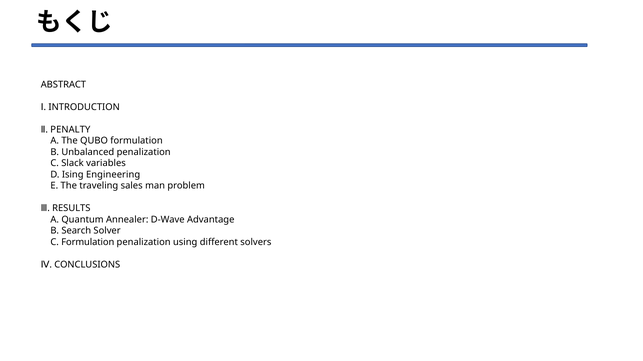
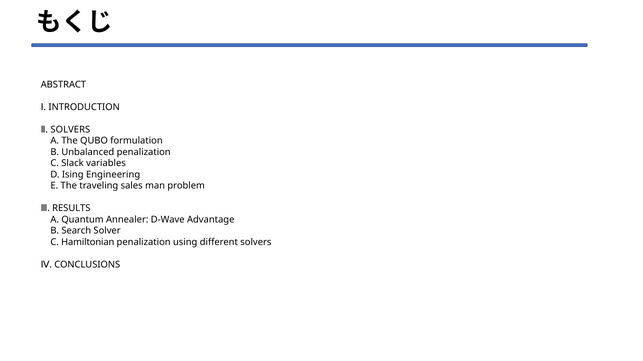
PENALTY: PENALTY -> SOLVERS (70, 130)
C Formulation: Formulation -> Hamiltonian (88, 242)
